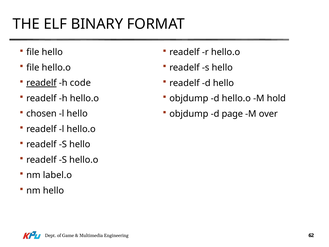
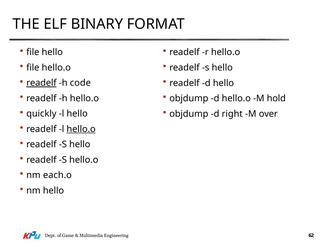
chosen: chosen -> quickly (41, 114)
page: page -> right (232, 114)
hello.o underline: none -> present (81, 129)
label.o: label.o -> each.o (57, 175)
